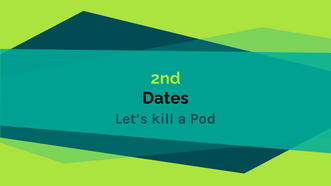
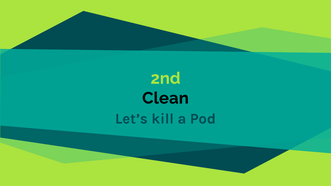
Dates: Dates -> Clean (165, 98)
